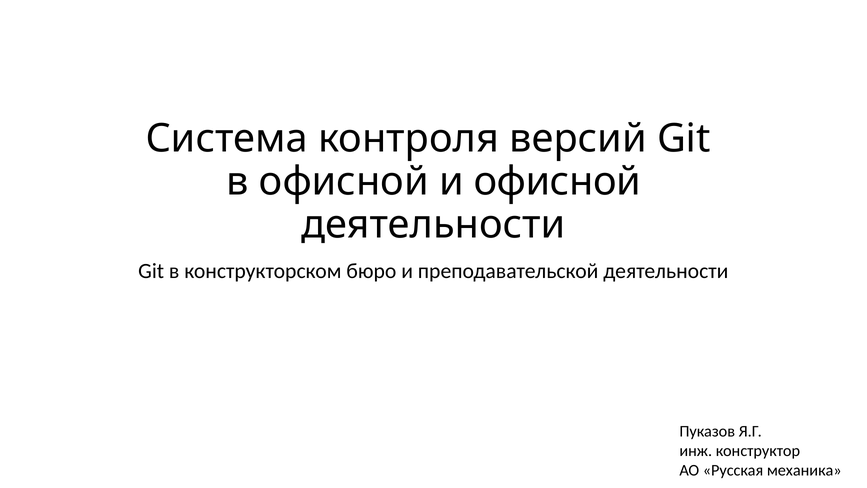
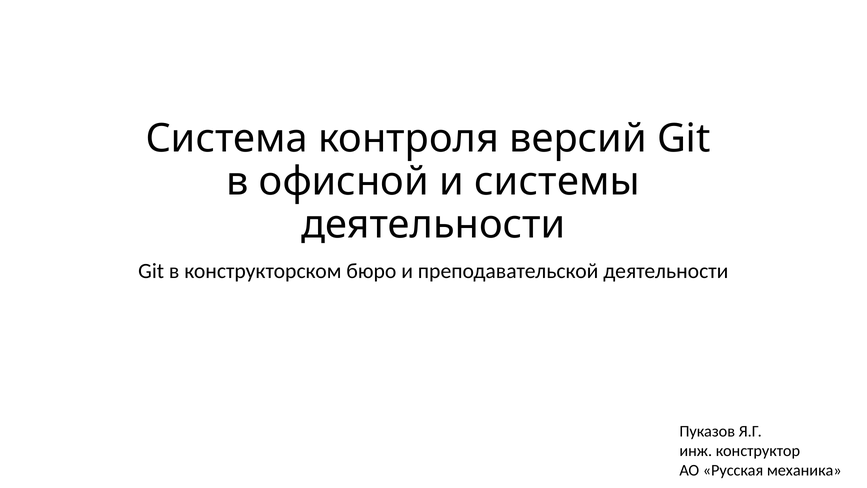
и офисной: офисной -> системы (557, 182)
